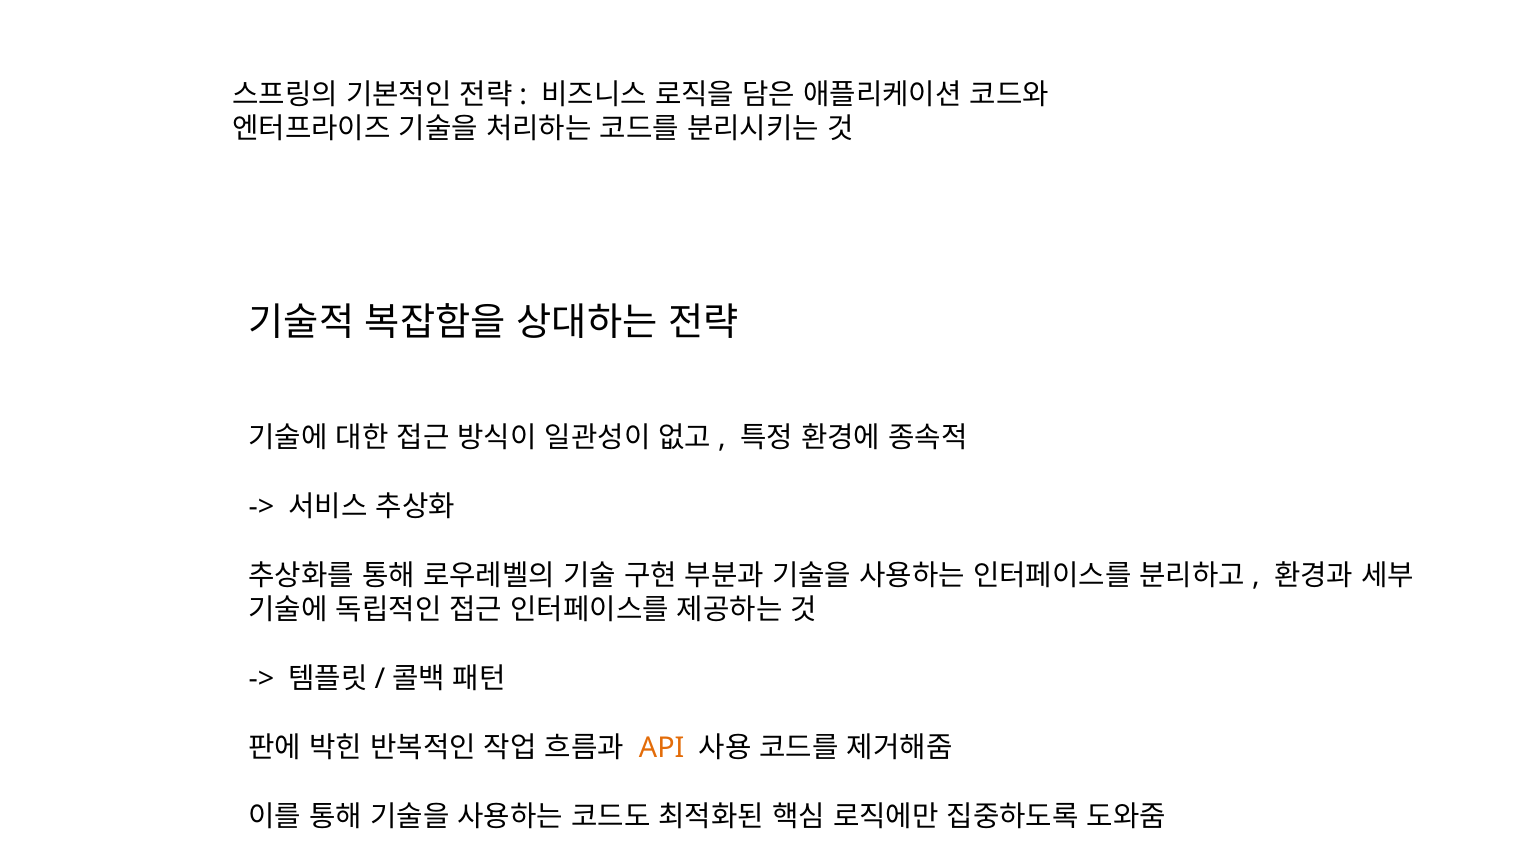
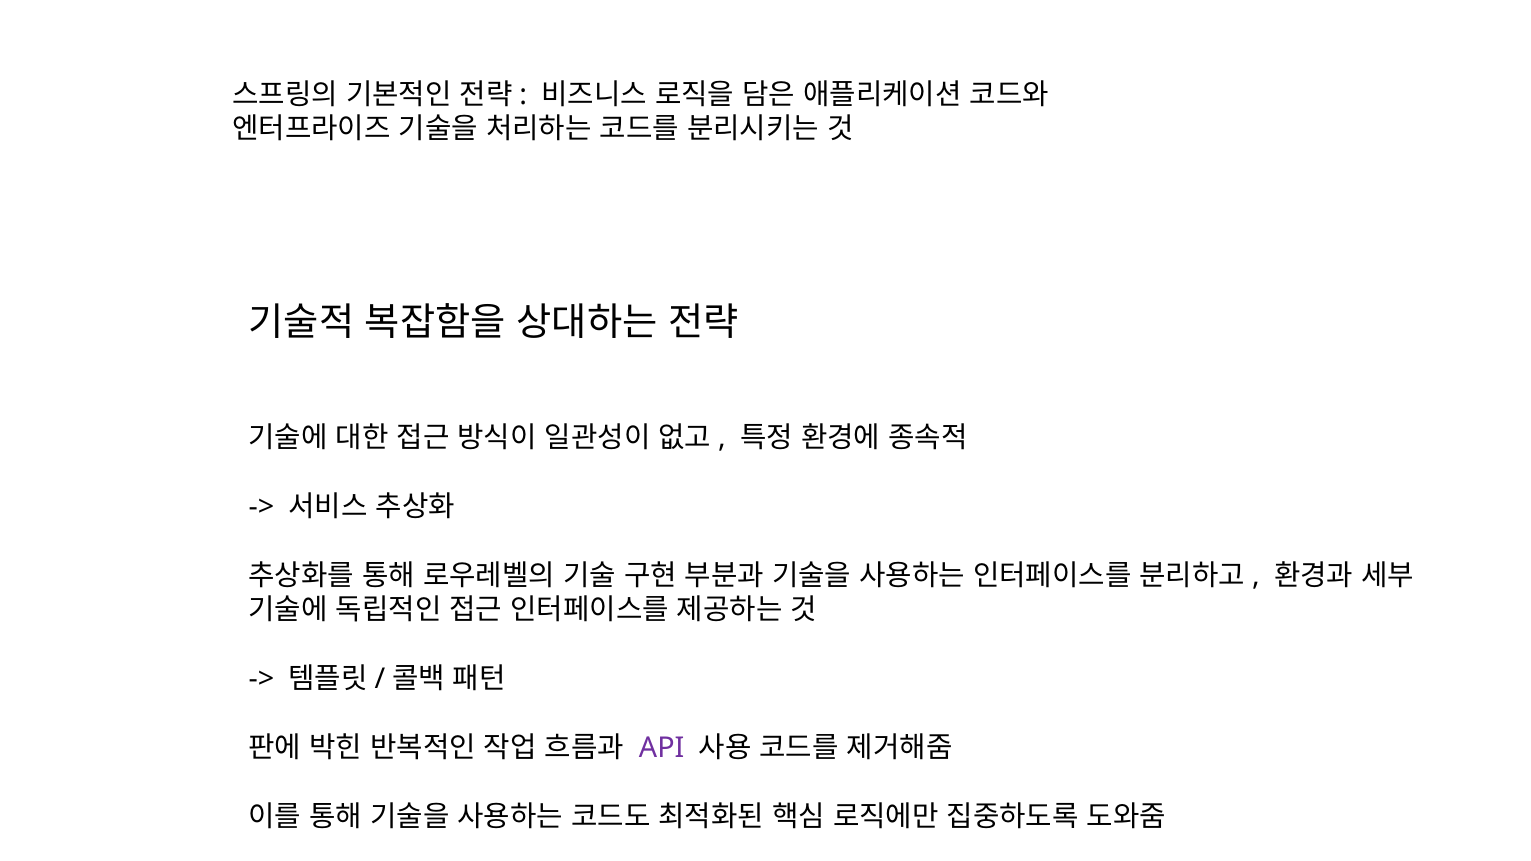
API colour: orange -> purple (662, 748)
